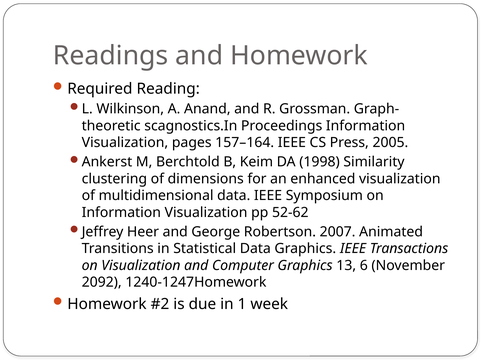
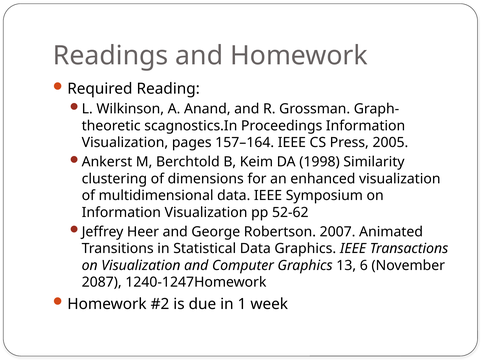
2092: 2092 -> 2087 (102, 282)
